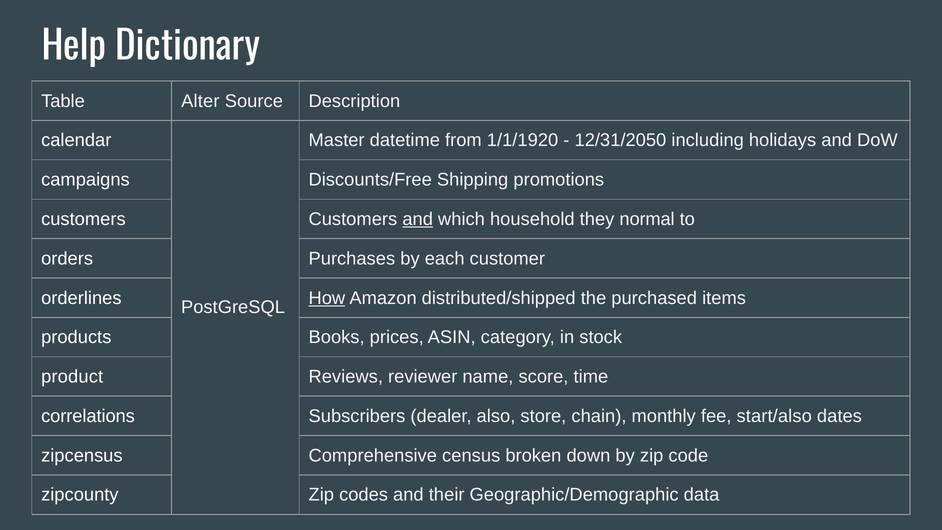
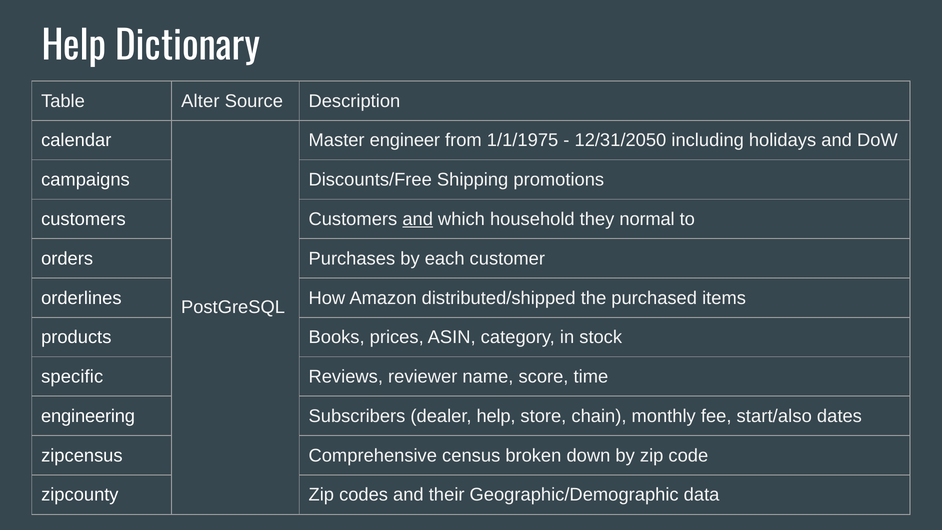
datetime: datetime -> engineer (405, 140)
1/1/1920: 1/1/1920 -> 1/1/1975 (523, 140)
How underline: present -> none (327, 298)
product: product -> specific (72, 377)
correlations: correlations -> engineering (88, 416)
dealer also: also -> help (496, 416)
